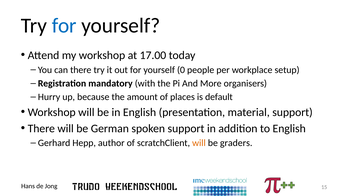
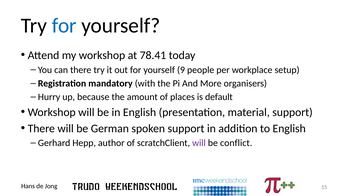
17.00: 17.00 -> 78.41 (153, 55)
0: 0 -> 9 (181, 70)
will colour: orange -> purple (199, 143)
graders: graders -> conflict (236, 143)
